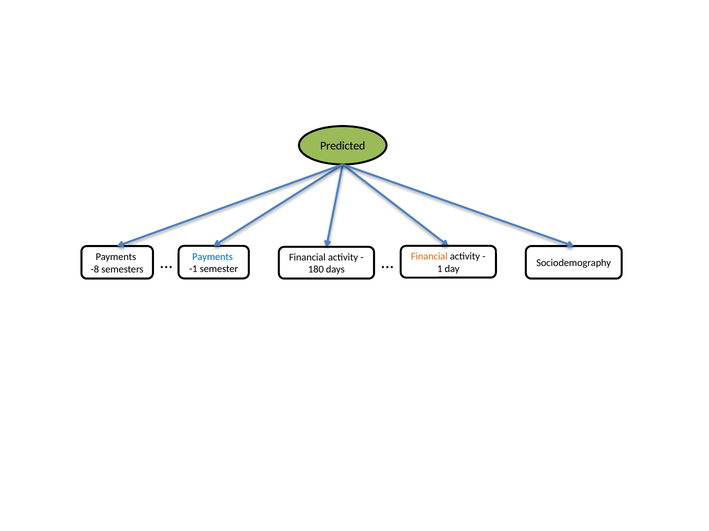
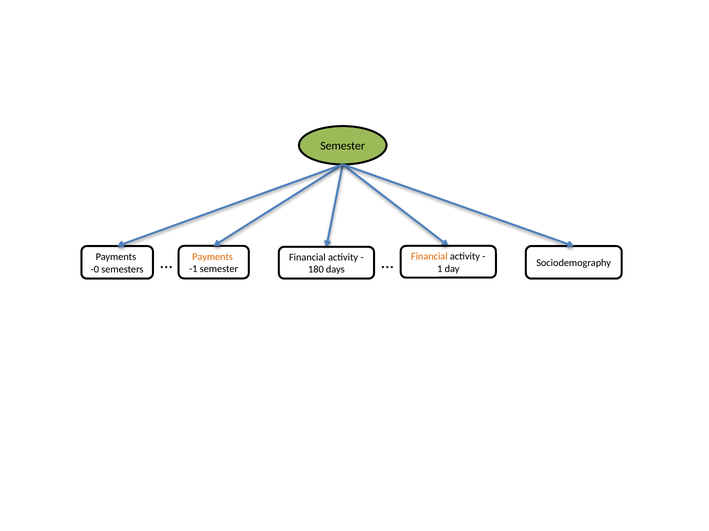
Predicted: Predicted -> Semester (343, 146)
Payments colour: blue -> orange (213, 257)
-8: -8 -> -0 (95, 270)
